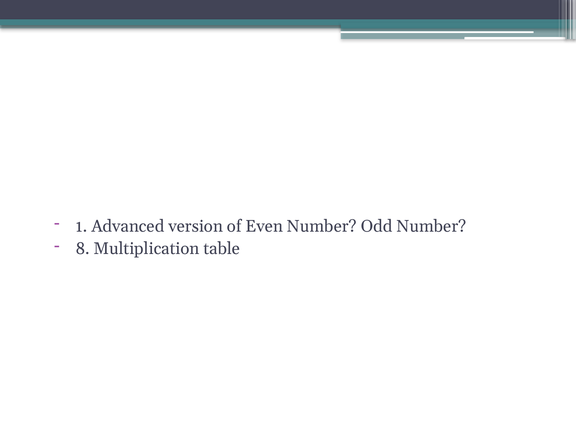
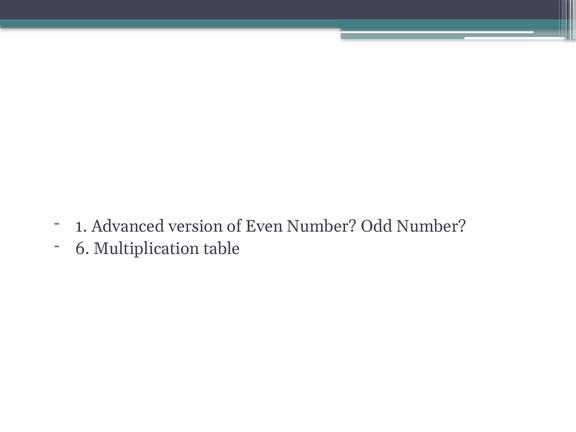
8: 8 -> 6 (83, 249)
